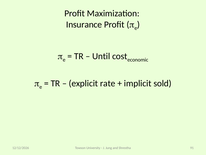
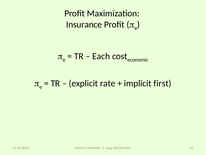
Until: Until -> Each (101, 56)
sold: sold -> first (162, 83)
